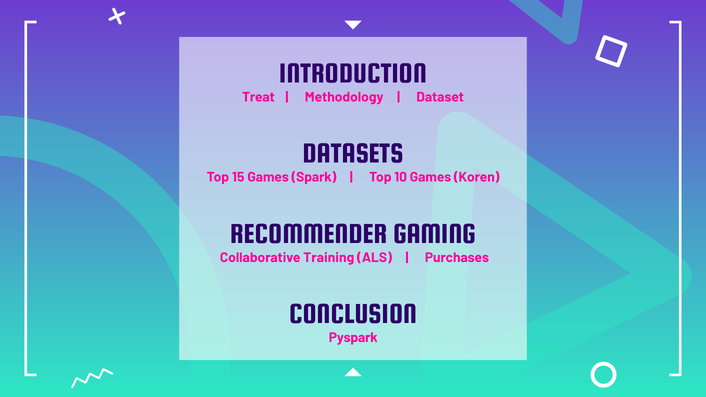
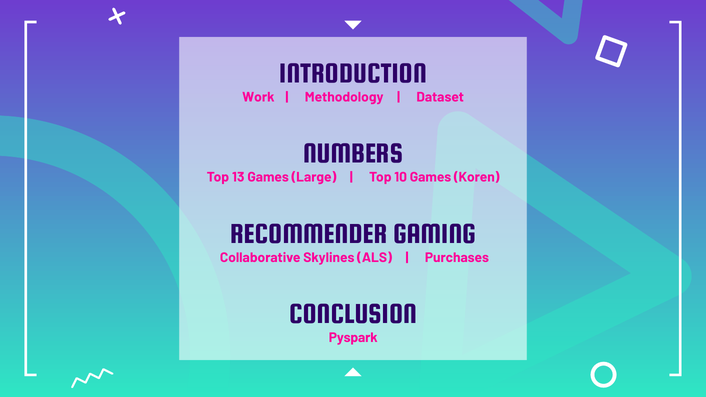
Treat: Treat -> Work (258, 97)
DATASETS: DATASETS -> NUMBERS (353, 153)
15: 15 -> 13 (238, 178)
Spark: Spark -> Large (314, 178)
Training: Training -> Skylines (329, 258)
